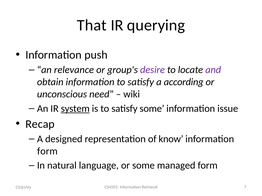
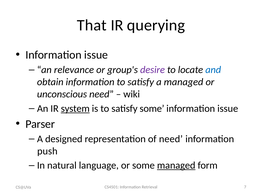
push: push -> issue (96, 55)
and colour: purple -> blue (213, 70)
a according: according -> managed (184, 82)
Recap: Recap -> Parser (40, 124)
of know: know -> need (171, 139)
form: form -> push (47, 152)
managed underline: none -> present (176, 166)
